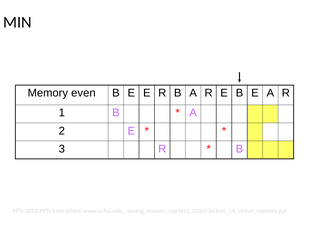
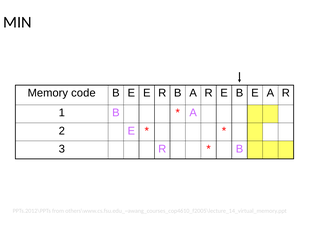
even: even -> code (83, 93)
